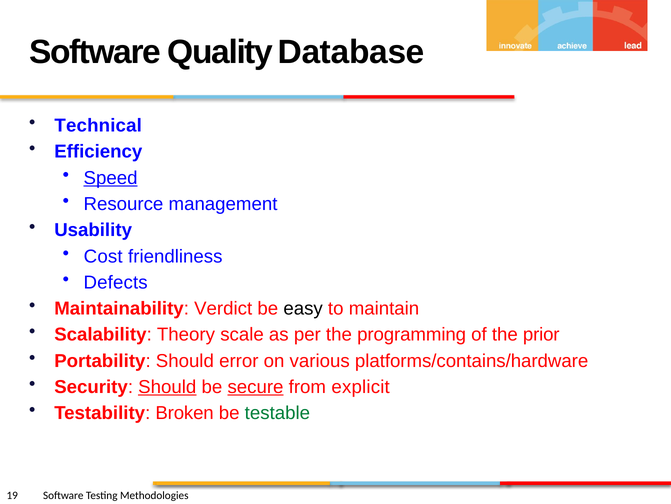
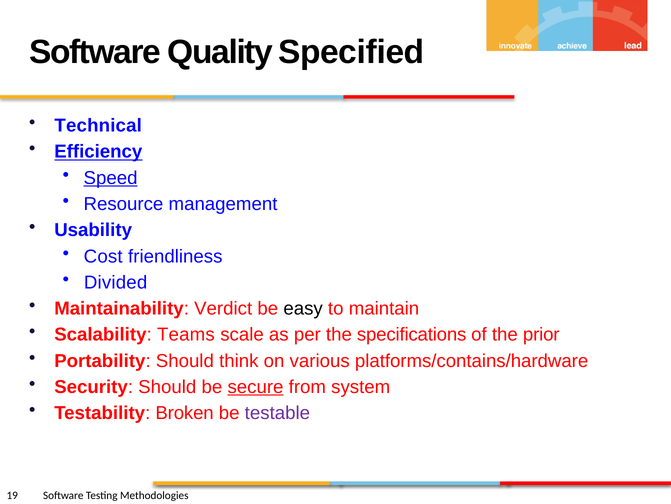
Database: Database -> Specified (351, 52)
Efficiency underline: none -> present (98, 152)
Defects: Defects -> Divided (116, 282)
Theory: Theory -> Teams (186, 334)
programming: programming -> specifications (412, 334)
error: error -> think (239, 360)
Should underline: present -> none (167, 386)
explicit: explicit -> system (361, 386)
testable colour: green -> purple (277, 413)
